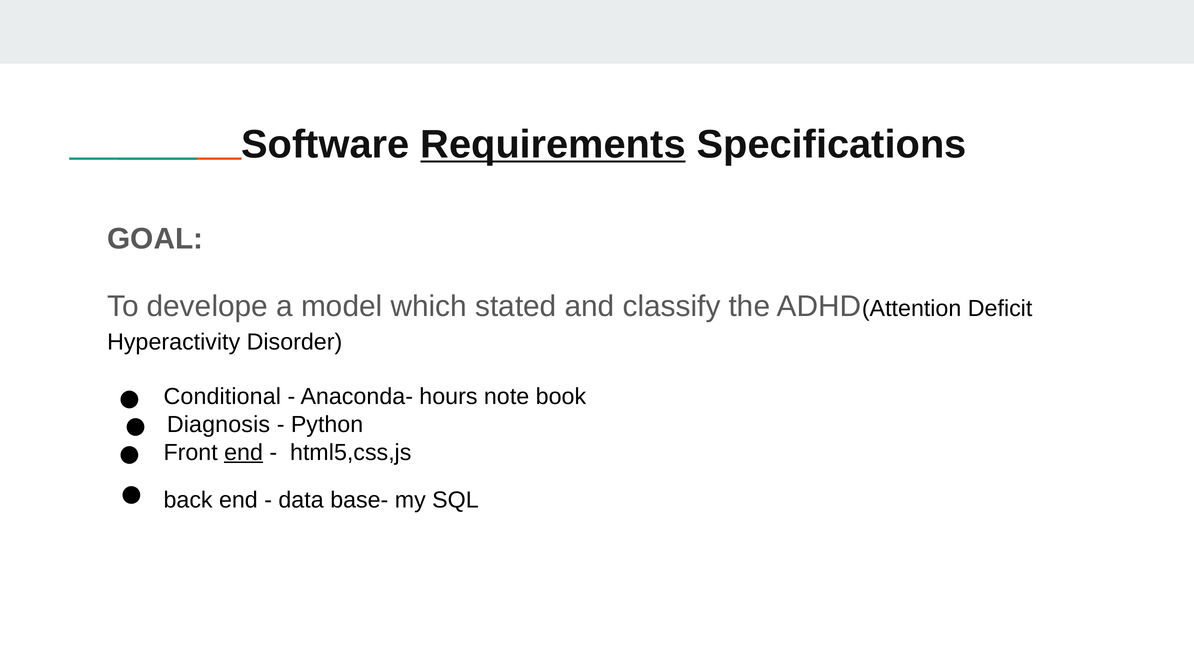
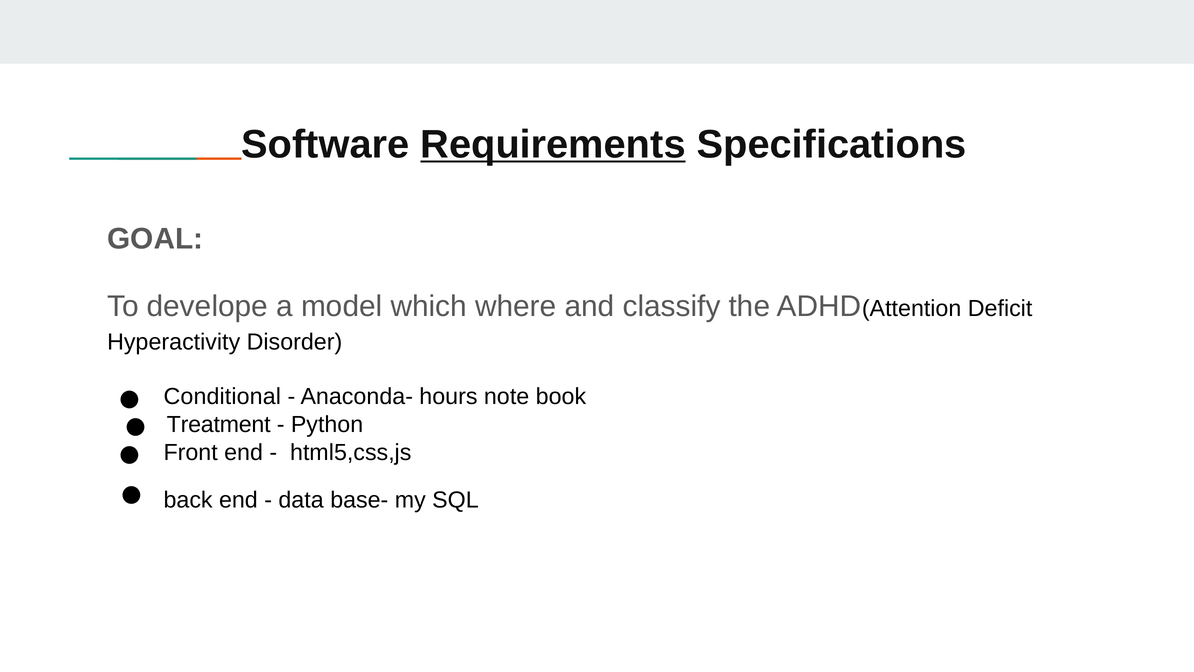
stated: stated -> where (516, 306)
Diagnosis: Diagnosis -> Treatment (219, 424)
end underline: present -> none (244, 452)
